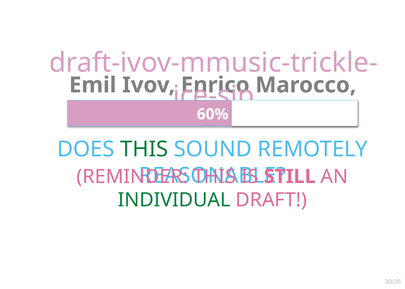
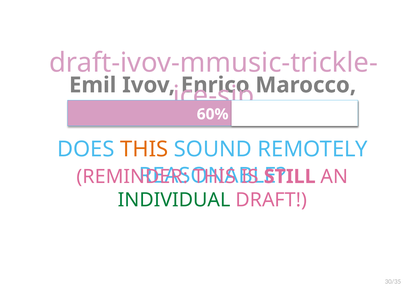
THIS colour: green -> orange (144, 149)
